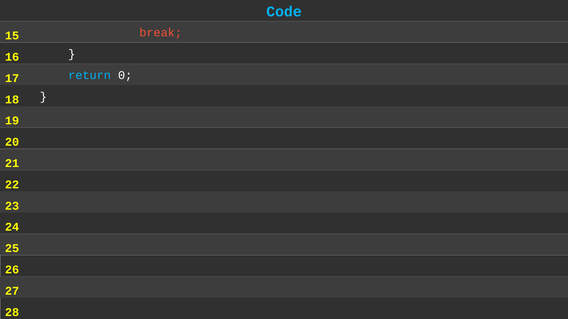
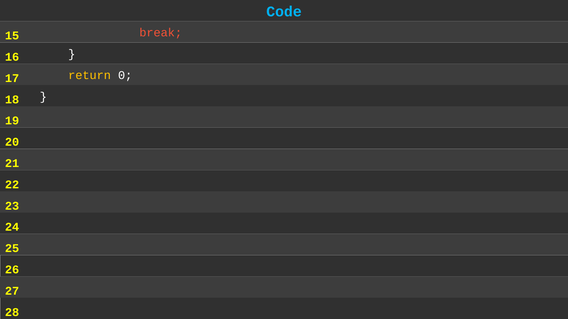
return colour: light blue -> yellow (90, 75)
